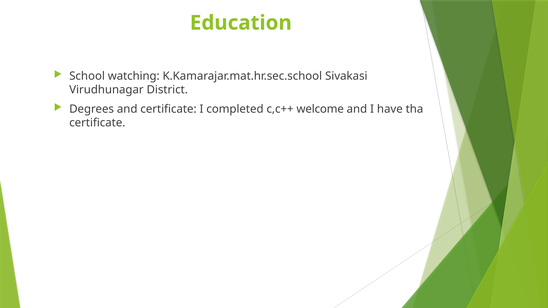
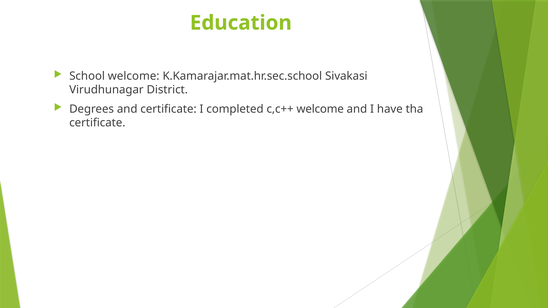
School watching: watching -> welcome (134, 76)
